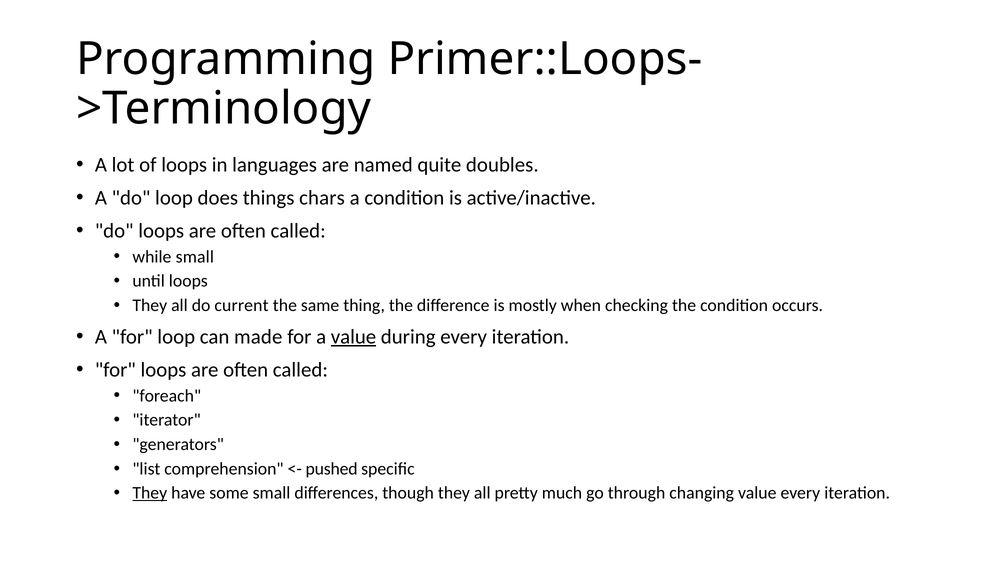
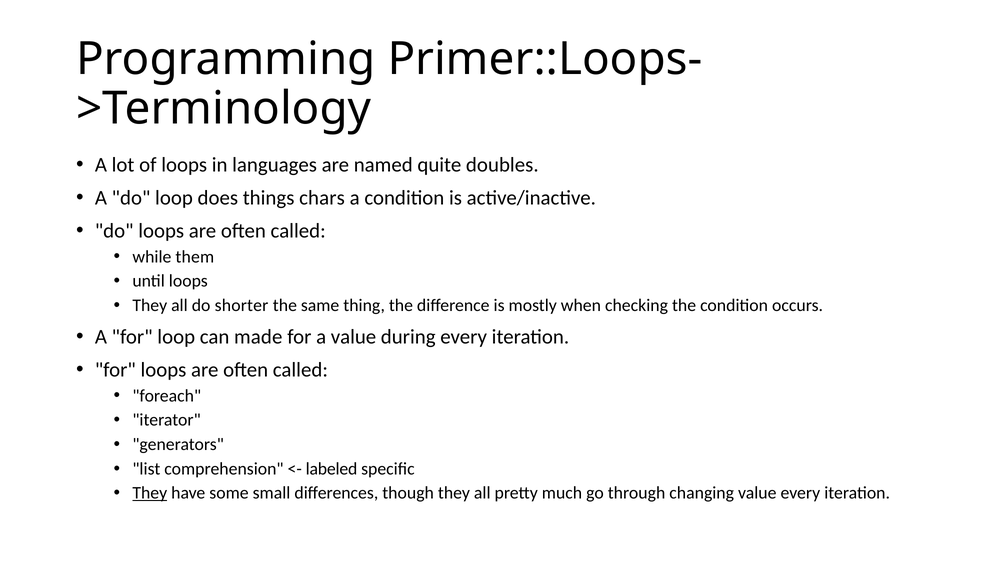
while small: small -> them (195, 256)
current: current -> shorter (242, 305)
value underline: present -> none (354, 336)
pushed: pushed -> labeled (332, 468)
